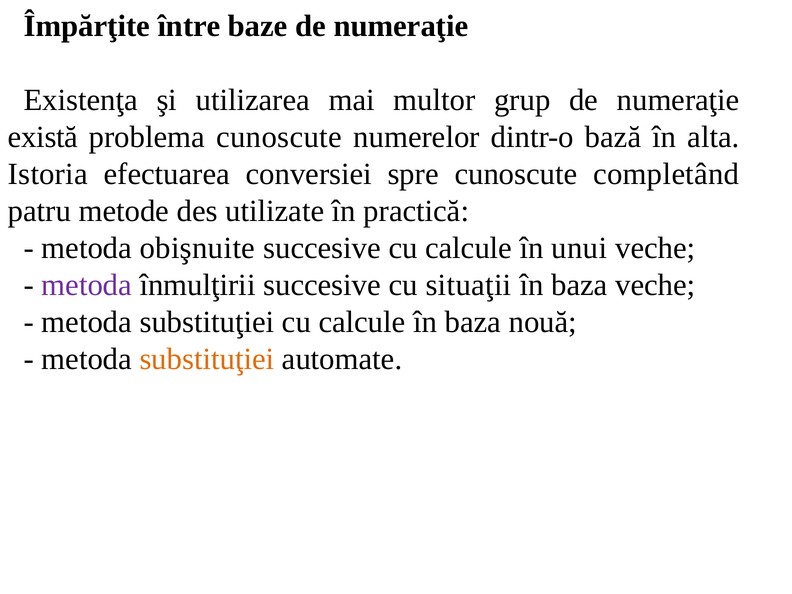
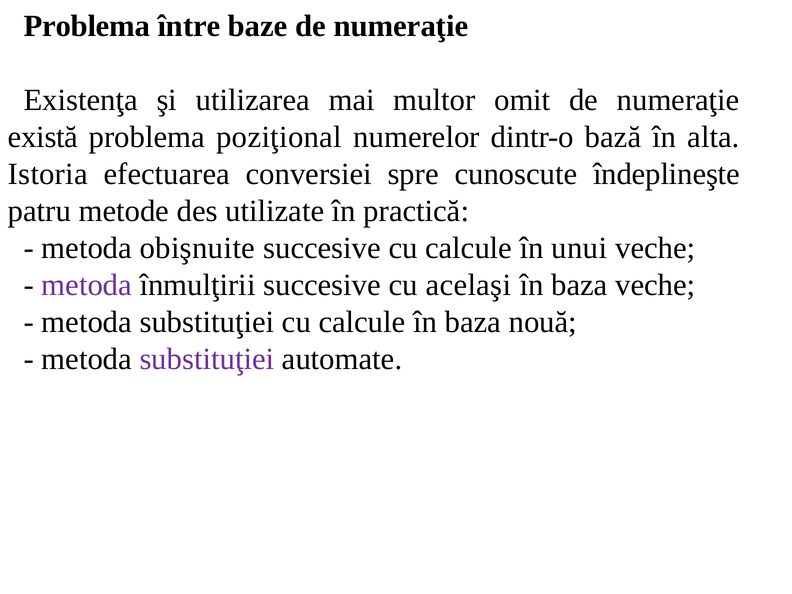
Împărţite: Împărţite -> Problema (87, 26)
grup: grup -> omit (522, 100)
problema cunoscute: cunoscute -> poziţional (279, 137)
completând: completând -> îndeplineşte (666, 174)
situaţii: situaţii -> acelaşi (468, 285)
substituţiei colour: orange -> purple (207, 359)
